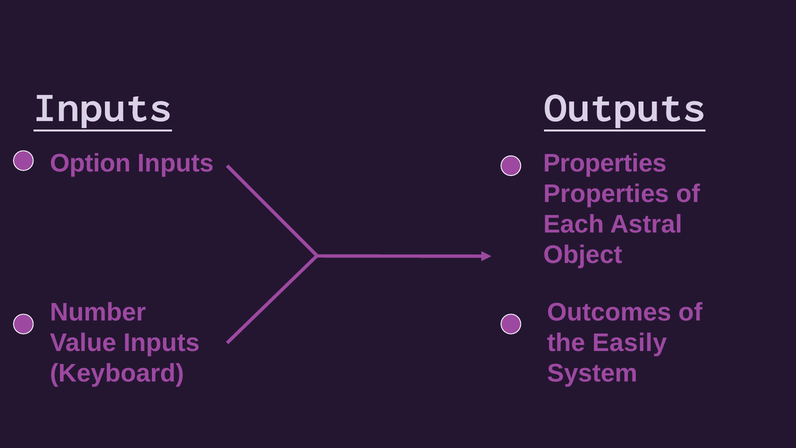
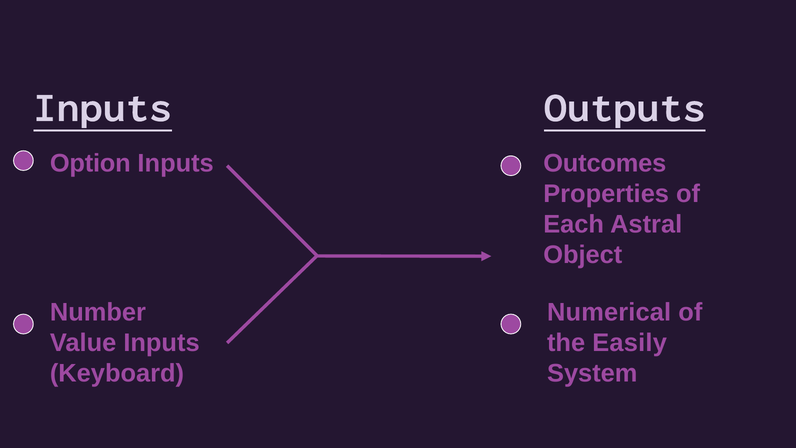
Properties: Properties -> Outcomes (605, 163)
Outcomes: Outcomes -> Numerical (609, 312)
